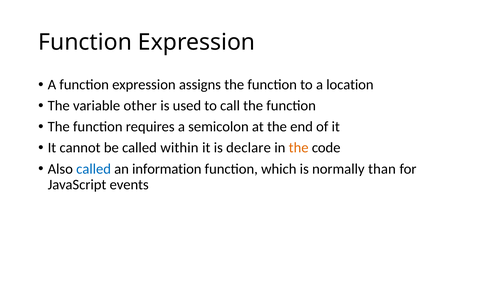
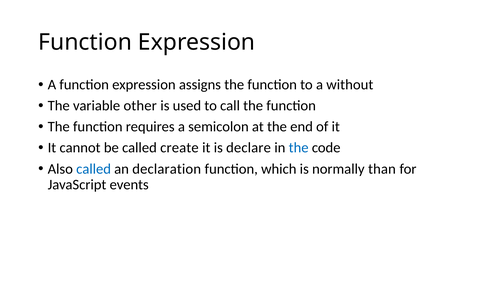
location: location -> without (350, 85)
within: within -> create (179, 148)
the colour: orange -> blue (299, 148)
information: information -> declaration (167, 169)
